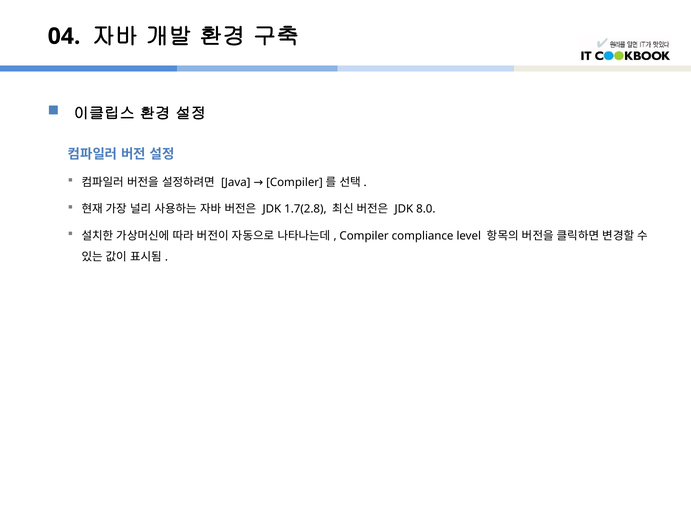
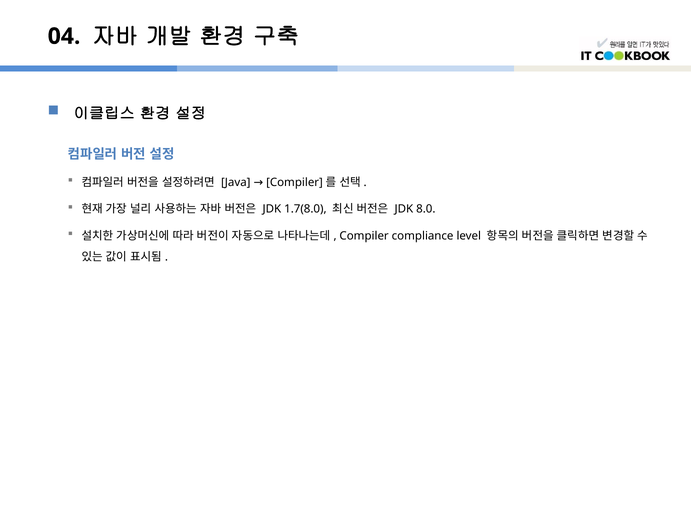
1.7(2.8: 1.7(2.8 -> 1.7(8.0 (305, 209)
